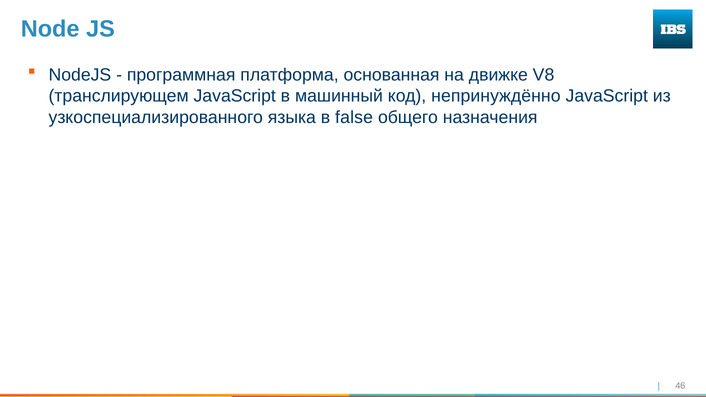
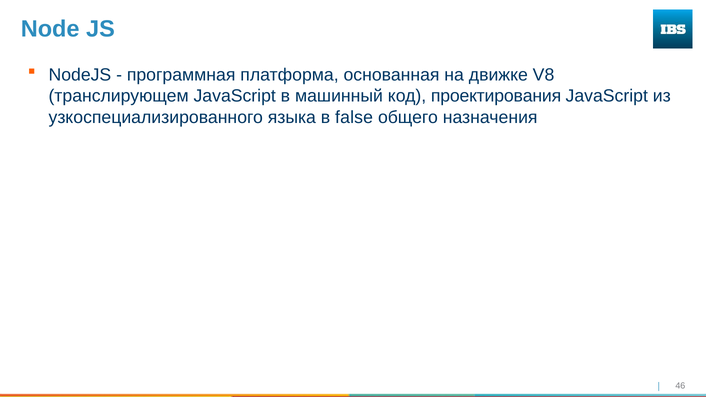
непринуждённо: непринуждённо -> проектирования (496, 96)
